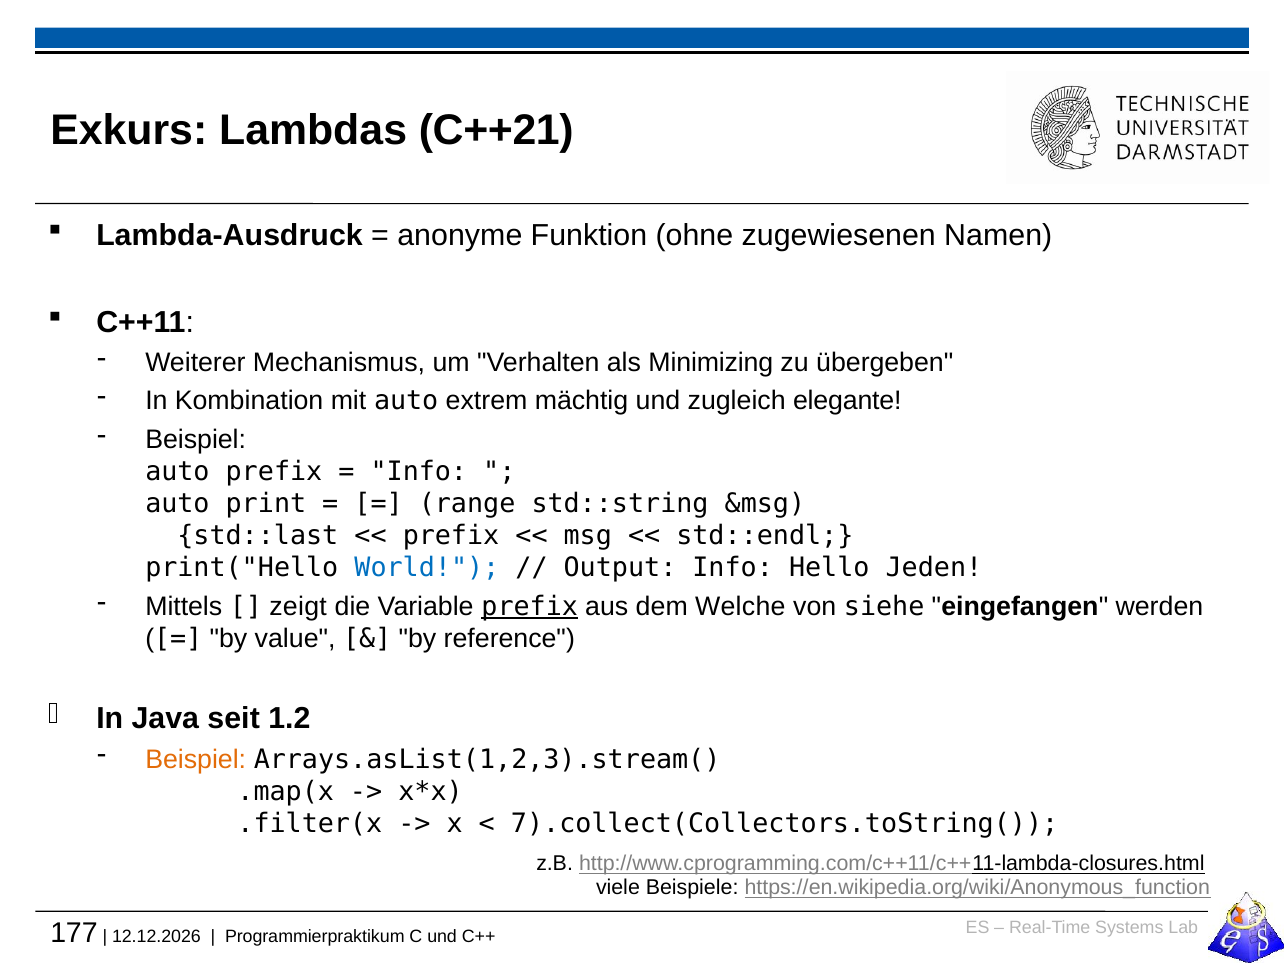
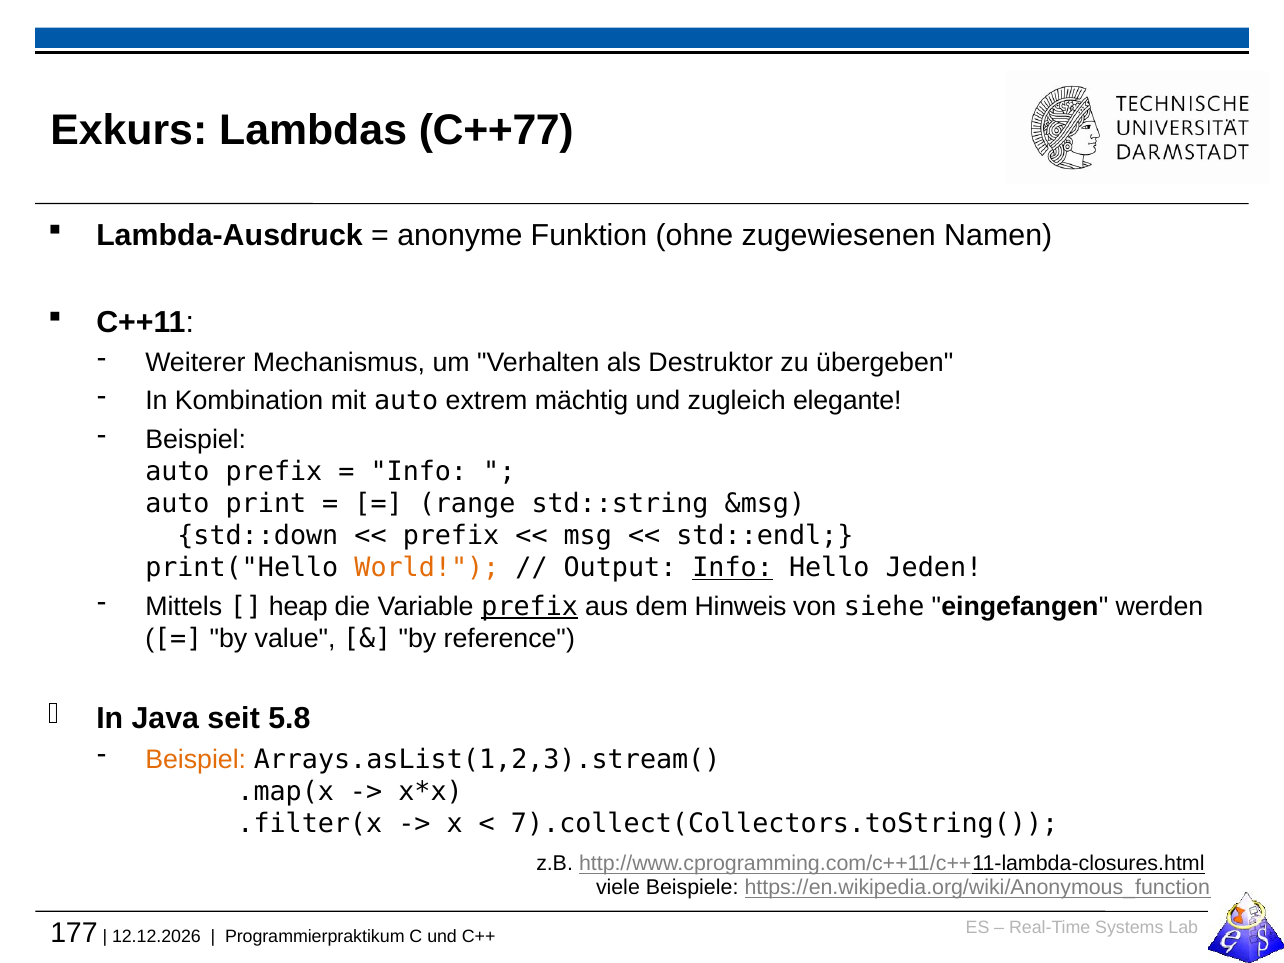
C++21: C++21 -> C++77 (496, 130)
Minimizing: Minimizing -> Destruktor (711, 363)
std::last: std::last -> std::down (258, 536)
World colour: blue -> orange (427, 568)
Info underline: none -> present (733, 568)
zeigt: zeigt -> heap (298, 607)
Welche: Welche -> Hinweis (741, 607)
1.2: 1.2 -> 5.8 (289, 719)
